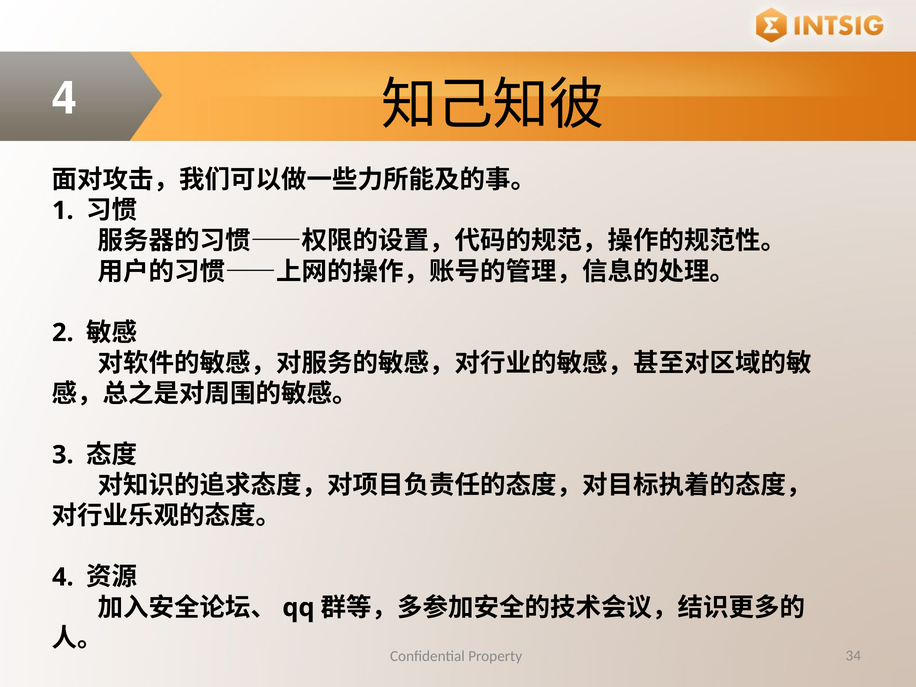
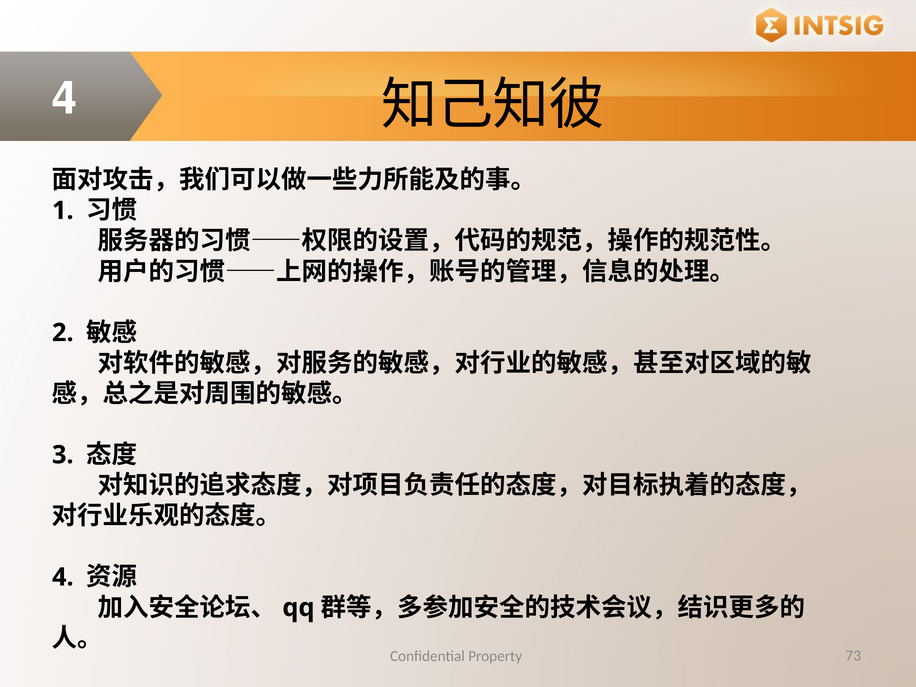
34: 34 -> 73 (853, 656)
